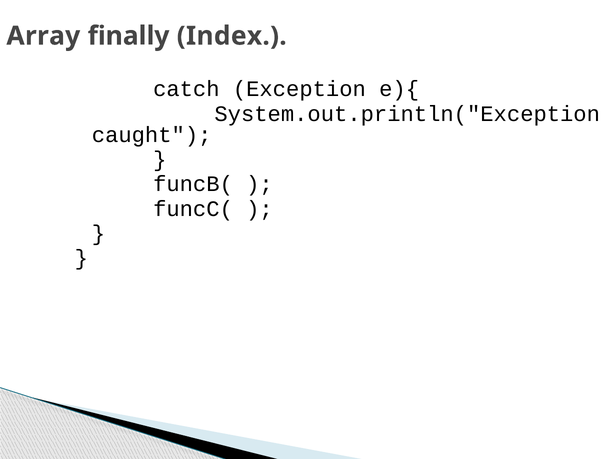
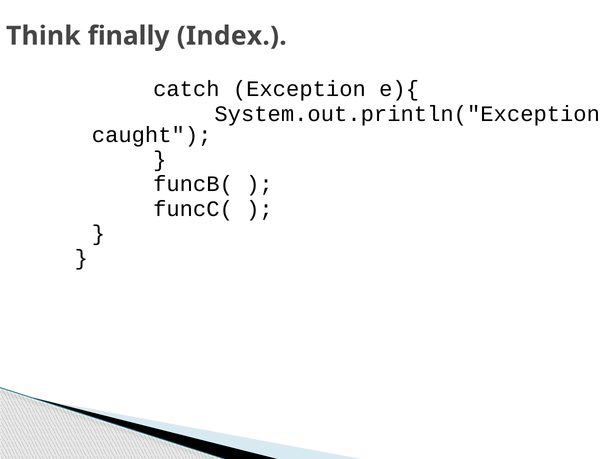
Array: Array -> Think (43, 36)
